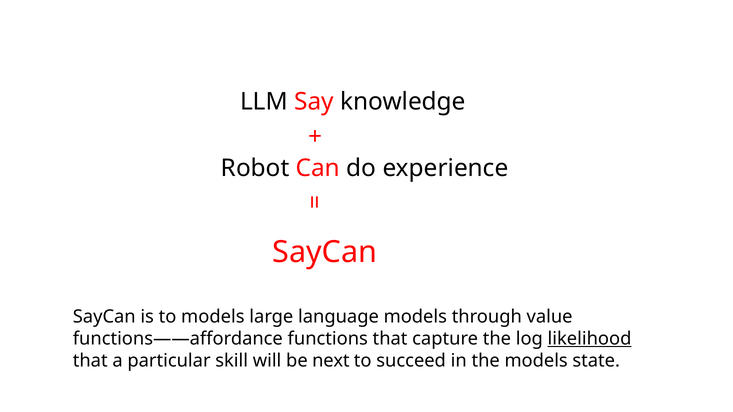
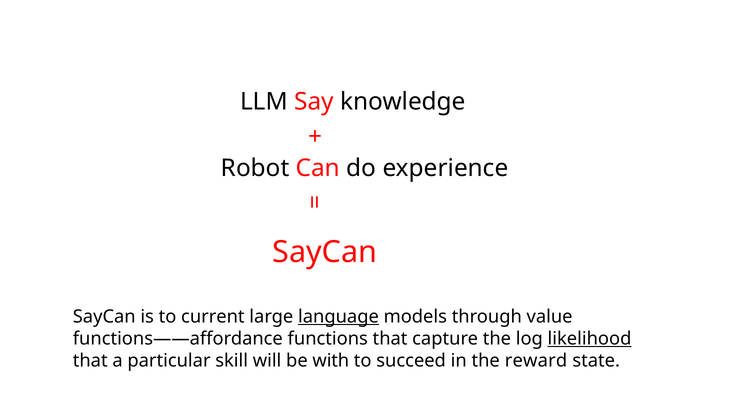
to models: models -> current (213, 317)
language underline: none -> present (338, 317)
next: next -> with (331, 361)
the models: models -> reward (536, 361)
